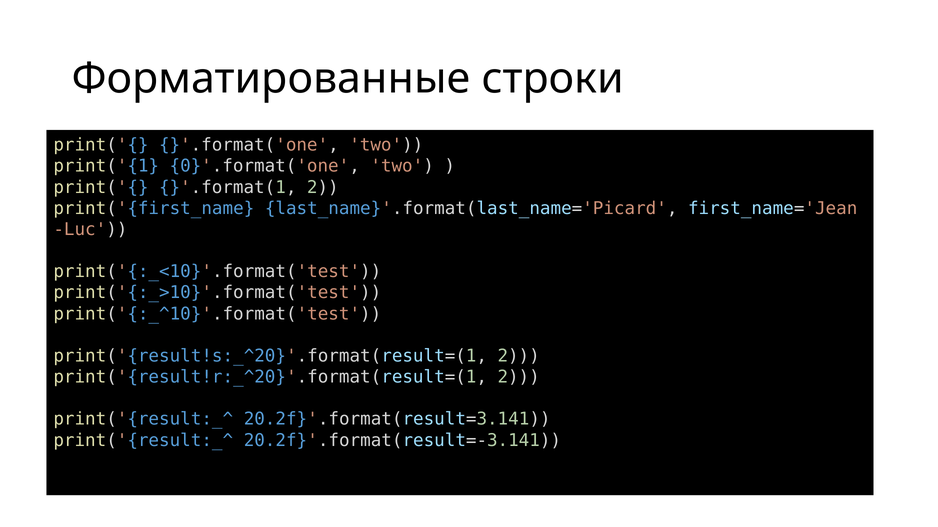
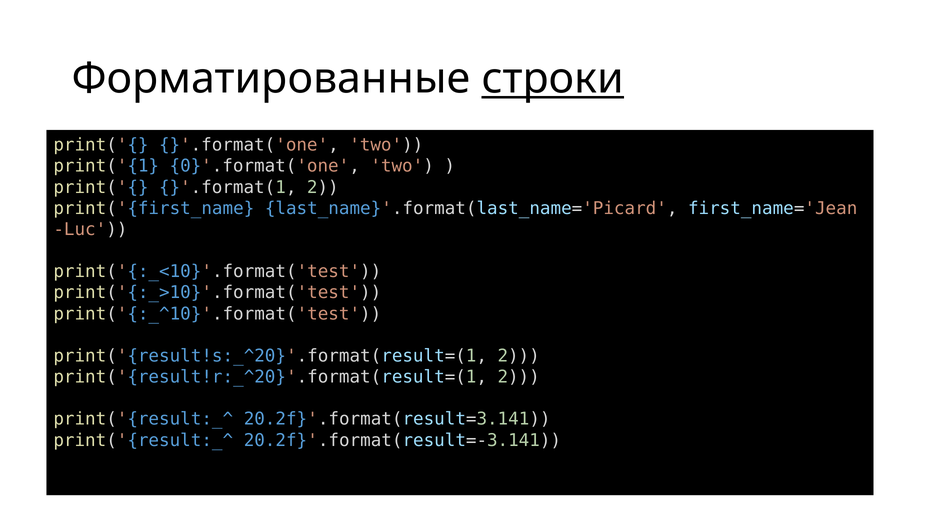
строки underline: none -> present (553, 79)
